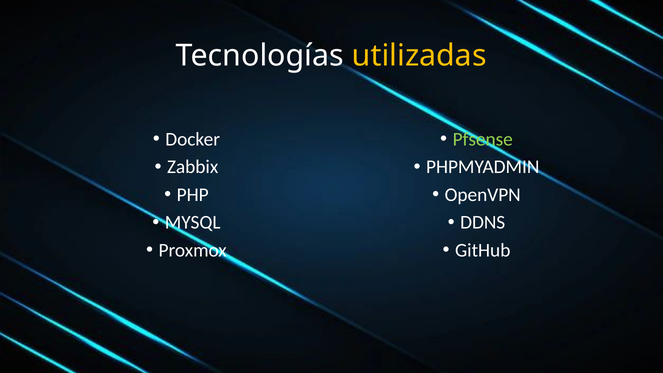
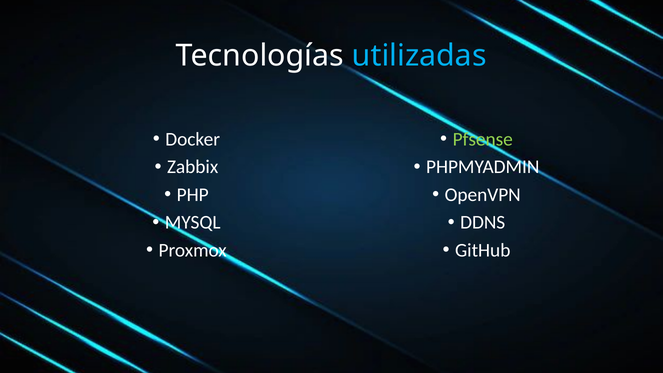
utilizadas colour: yellow -> light blue (419, 56)
